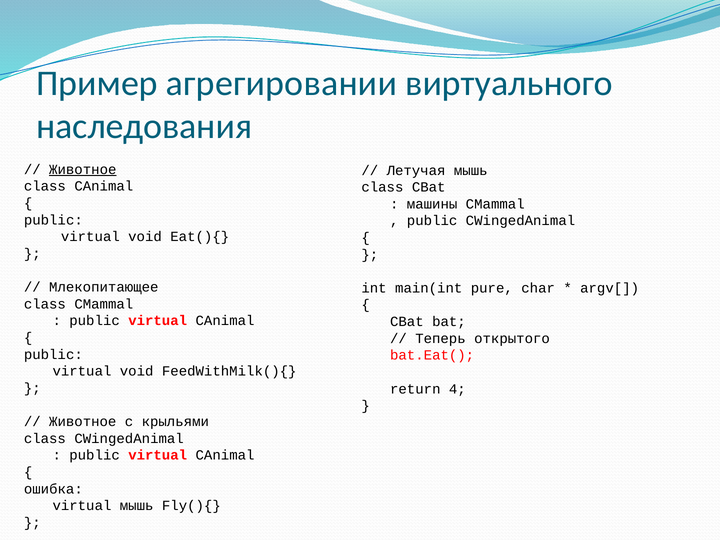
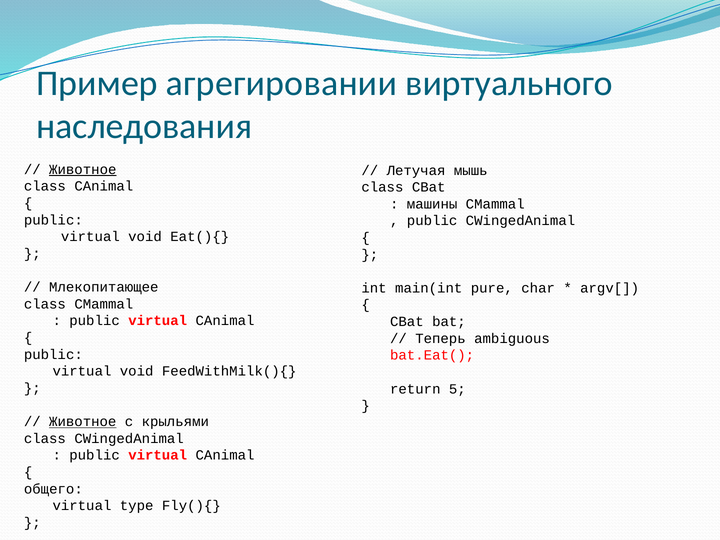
открытого: открытого -> ambiguous (512, 338)
4: 4 -> 5 (457, 389)
Животное underline: none -> present (83, 422)
ошибка: ошибка -> общего (53, 489)
virtual мышь: мышь -> type (137, 506)
